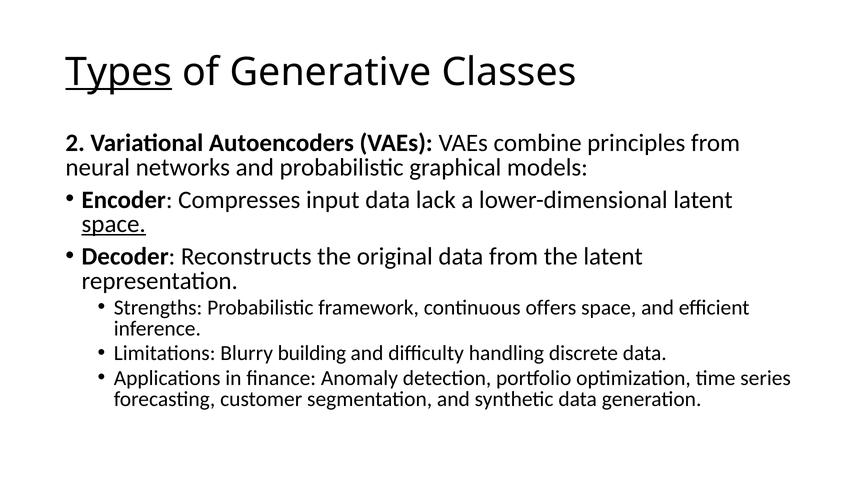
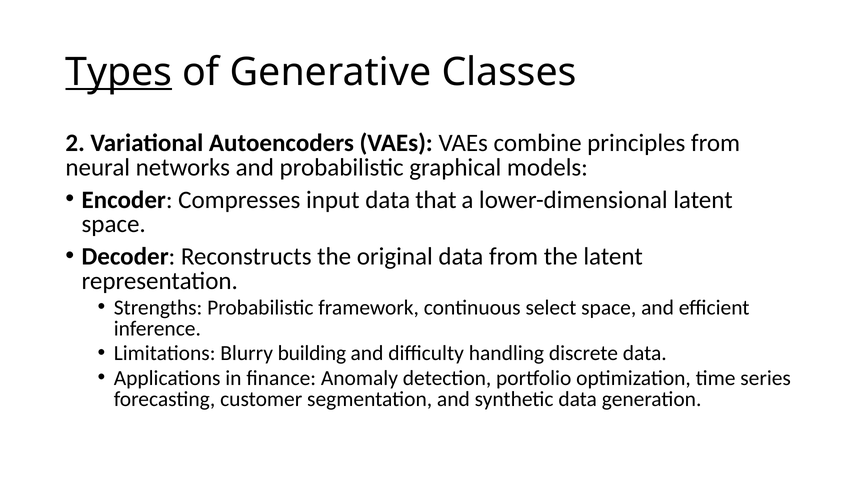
lack: lack -> that (436, 200)
space underline: present -> none (114, 224)
offers: offers -> select (551, 308)
